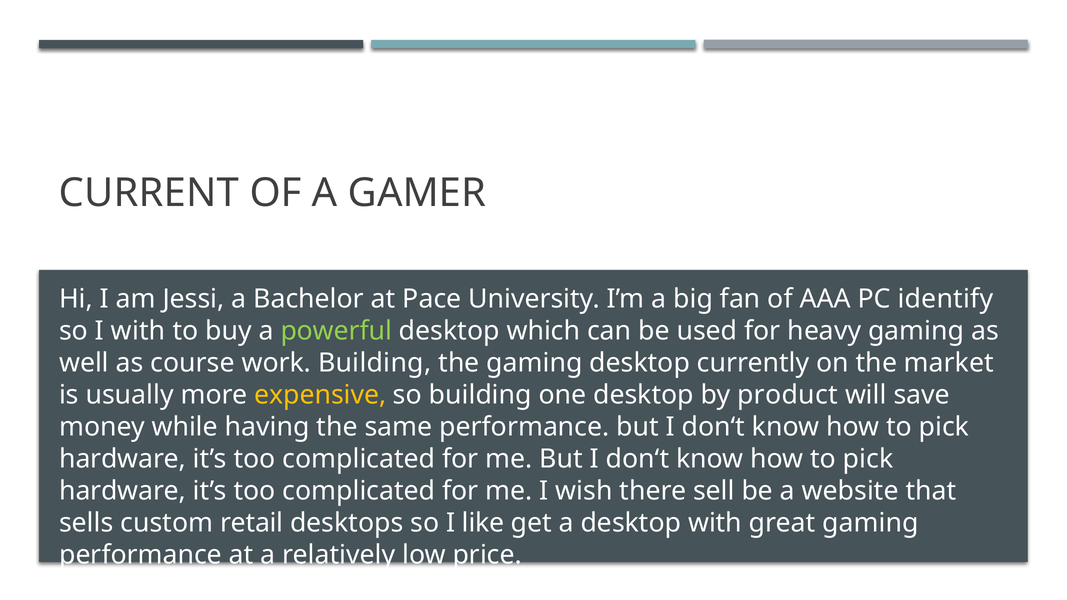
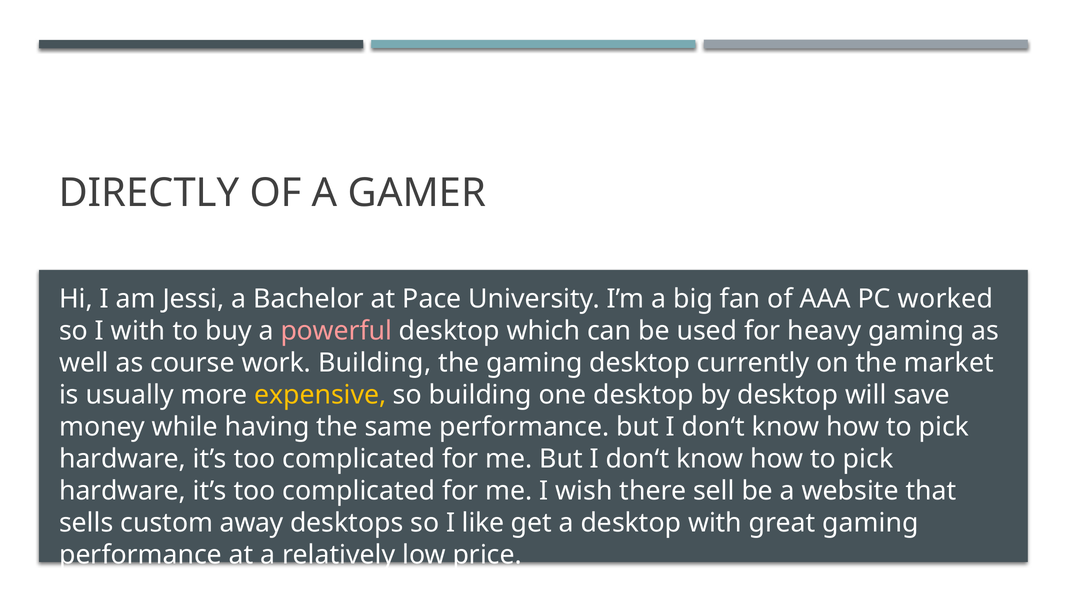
CURRENT: CURRENT -> DIRECTLY (149, 193)
identify: identify -> worked (946, 299)
powerful colour: light green -> pink (336, 331)
by product: product -> desktop (788, 395)
retail: retail -> away (252, 523)
